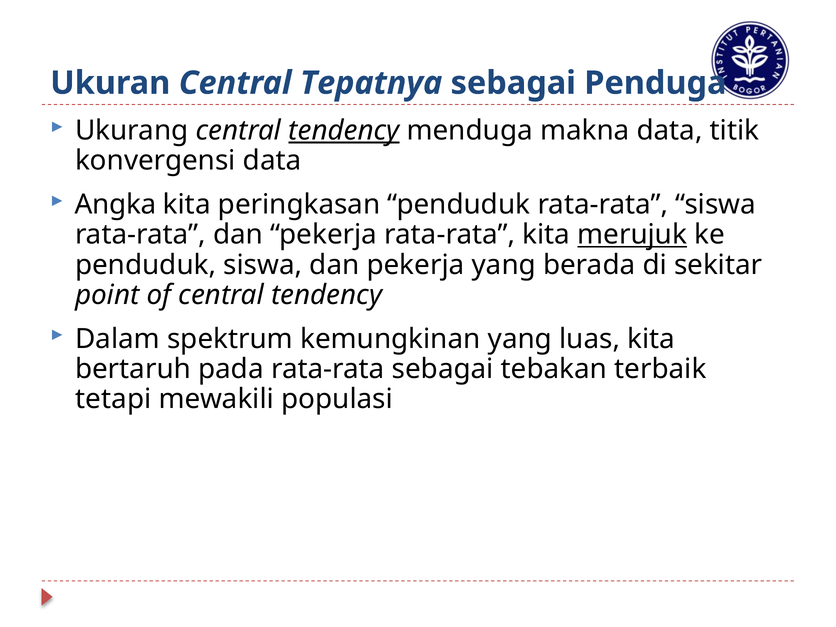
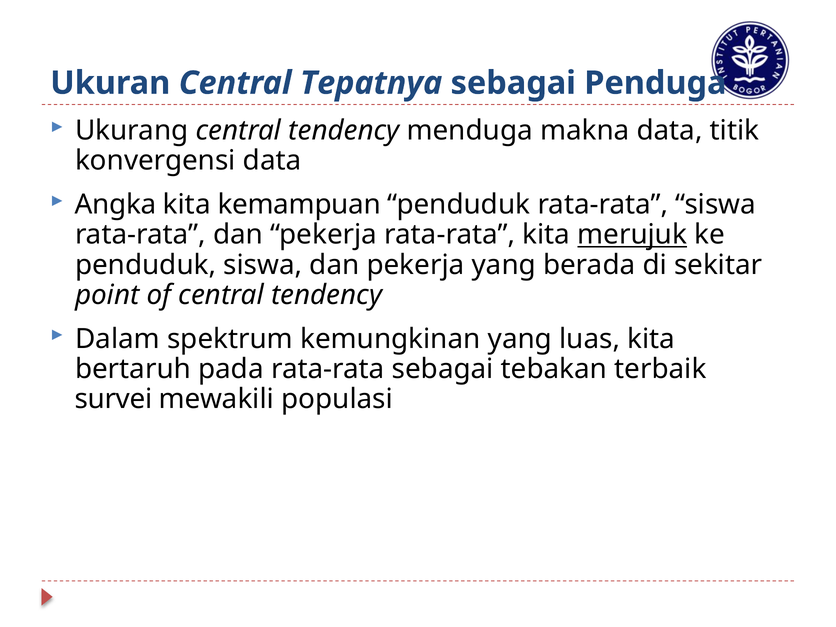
tendency underline: present -> none (344, 131)
peringkasan: peringkasan -> kemampuan (299, 205)
tetapi: tetapi -> survei (114, 399)
